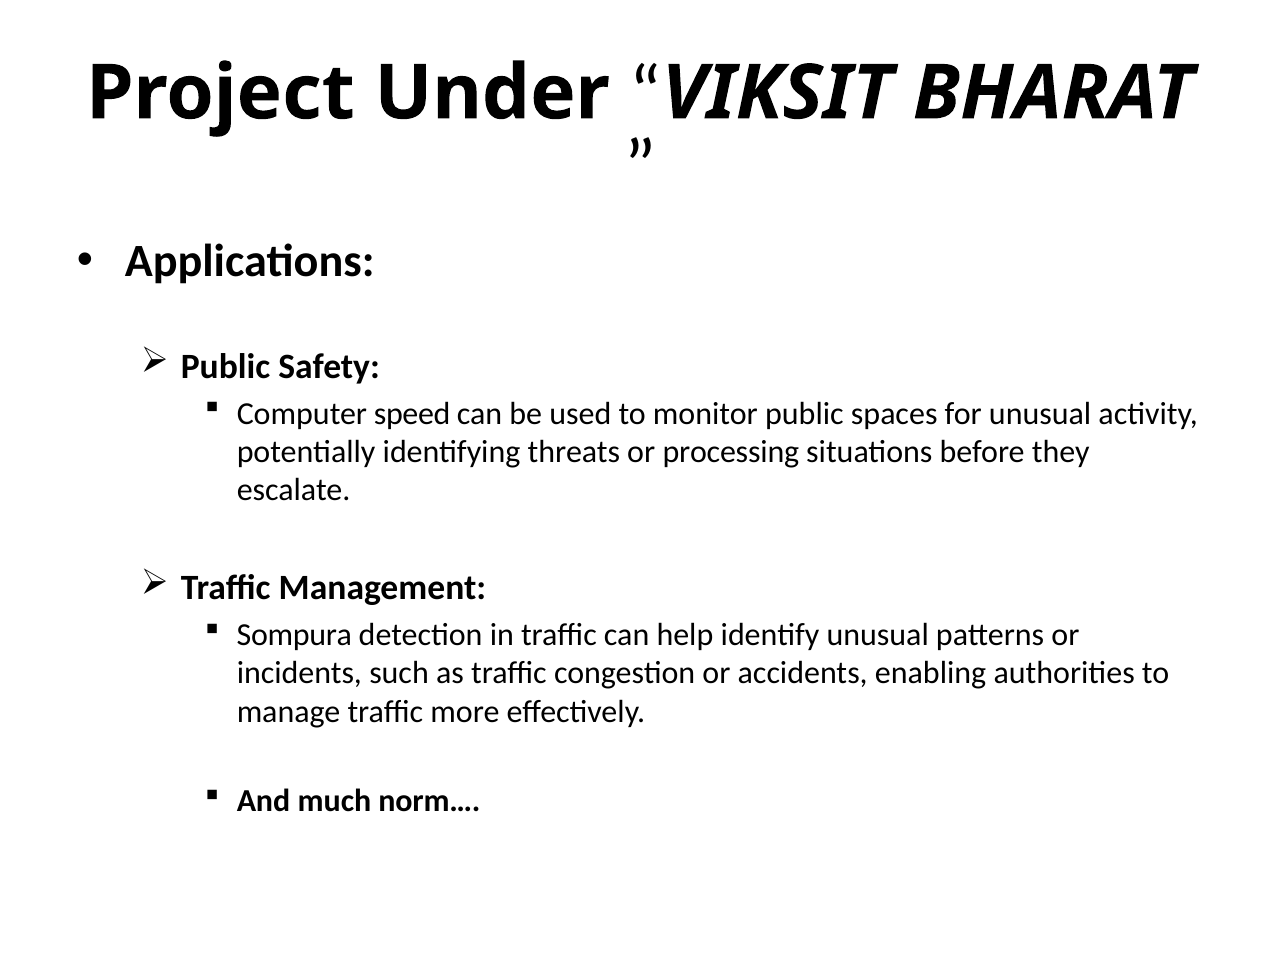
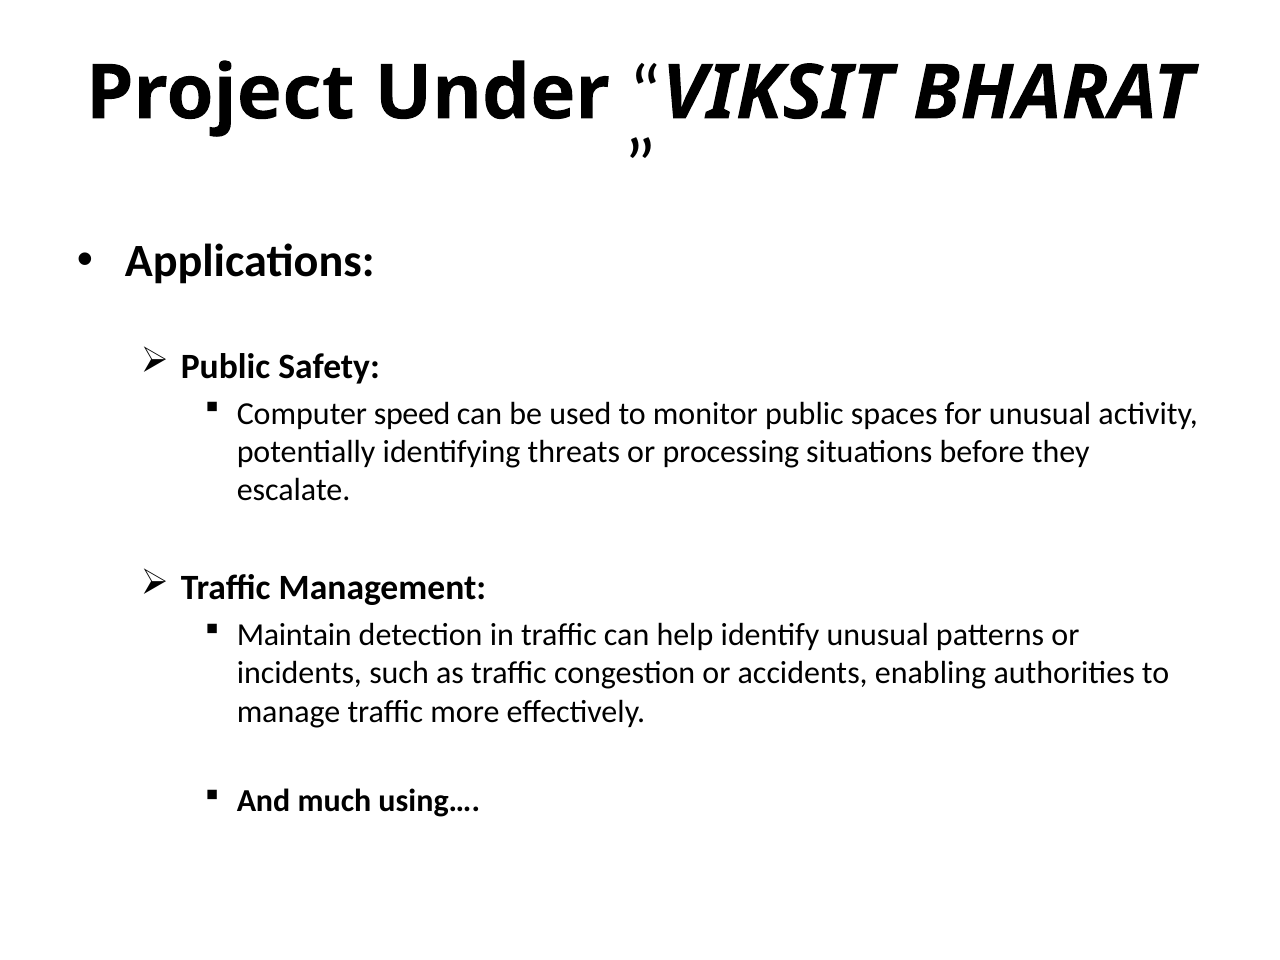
Sompura: Sompura -> Maintain (294, 635)
norm…: norm… -> using… (429, 801)
